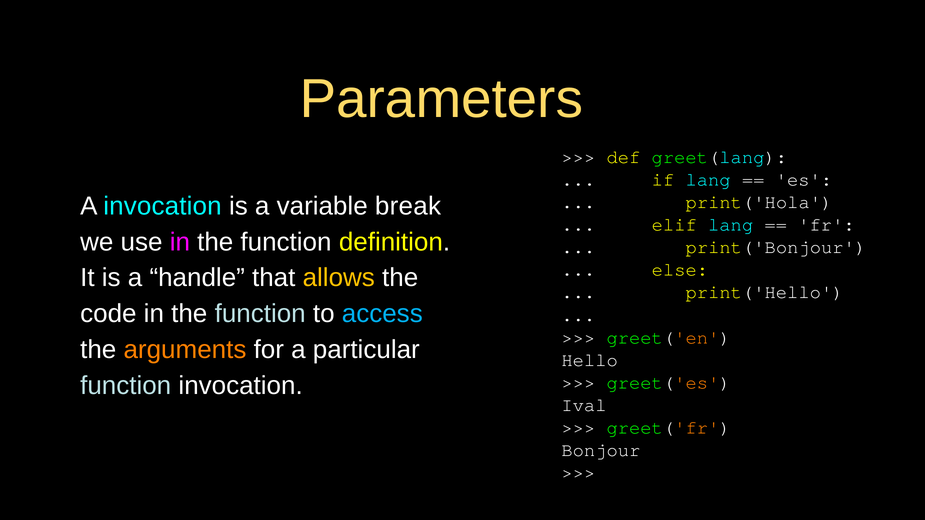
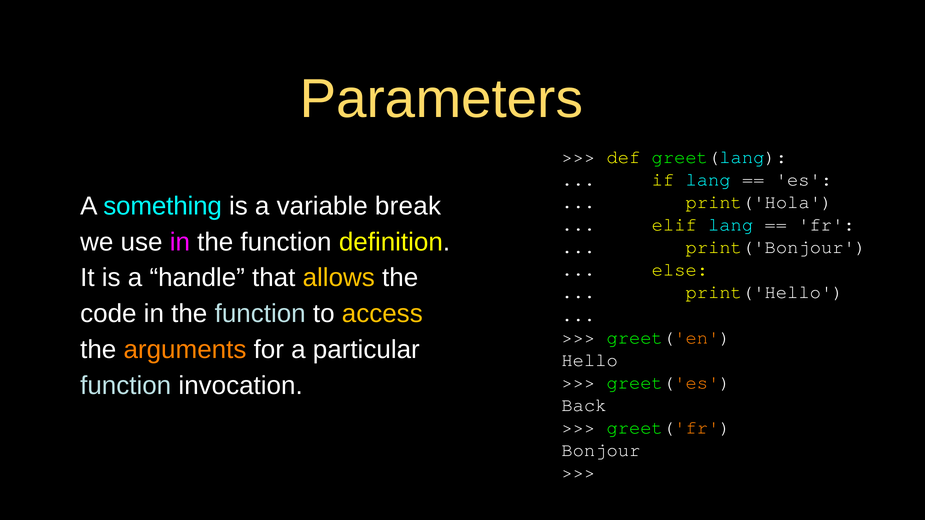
A invocation: invocation -> something (163, 206)
access colour: light blue -> yellow (382, 314)
Ival: Ival -> Back (584, 405)
